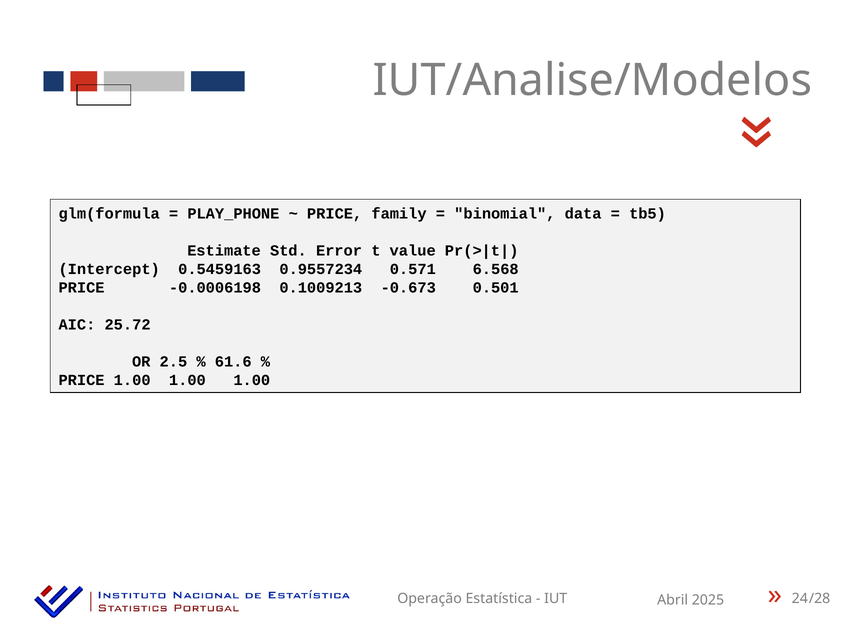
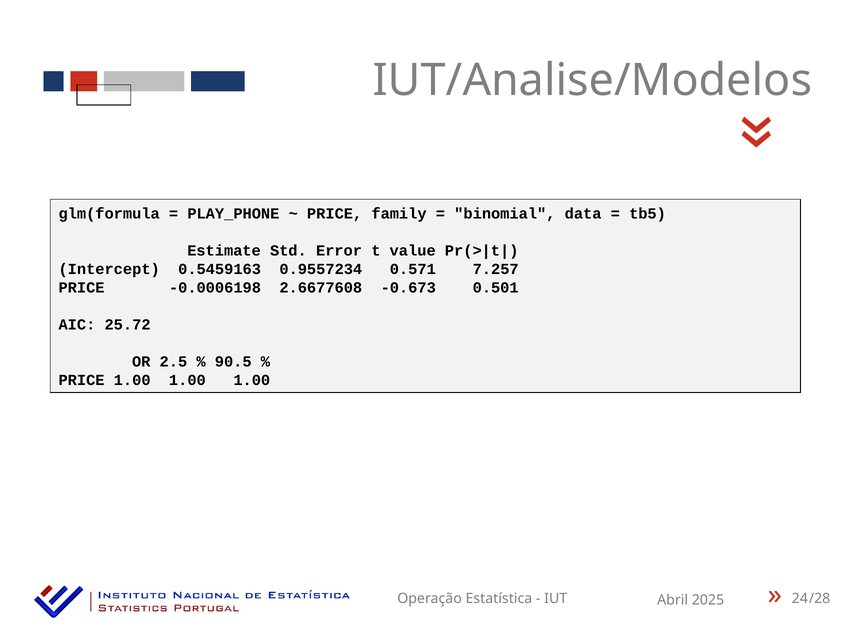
6.568: 6.568 -> 7.257 (496, 269)
0.1009213: 0.1009213 -> 2.6677608 (321, 287)
61.6: 61.6 -> 90.5 (233, 361)
